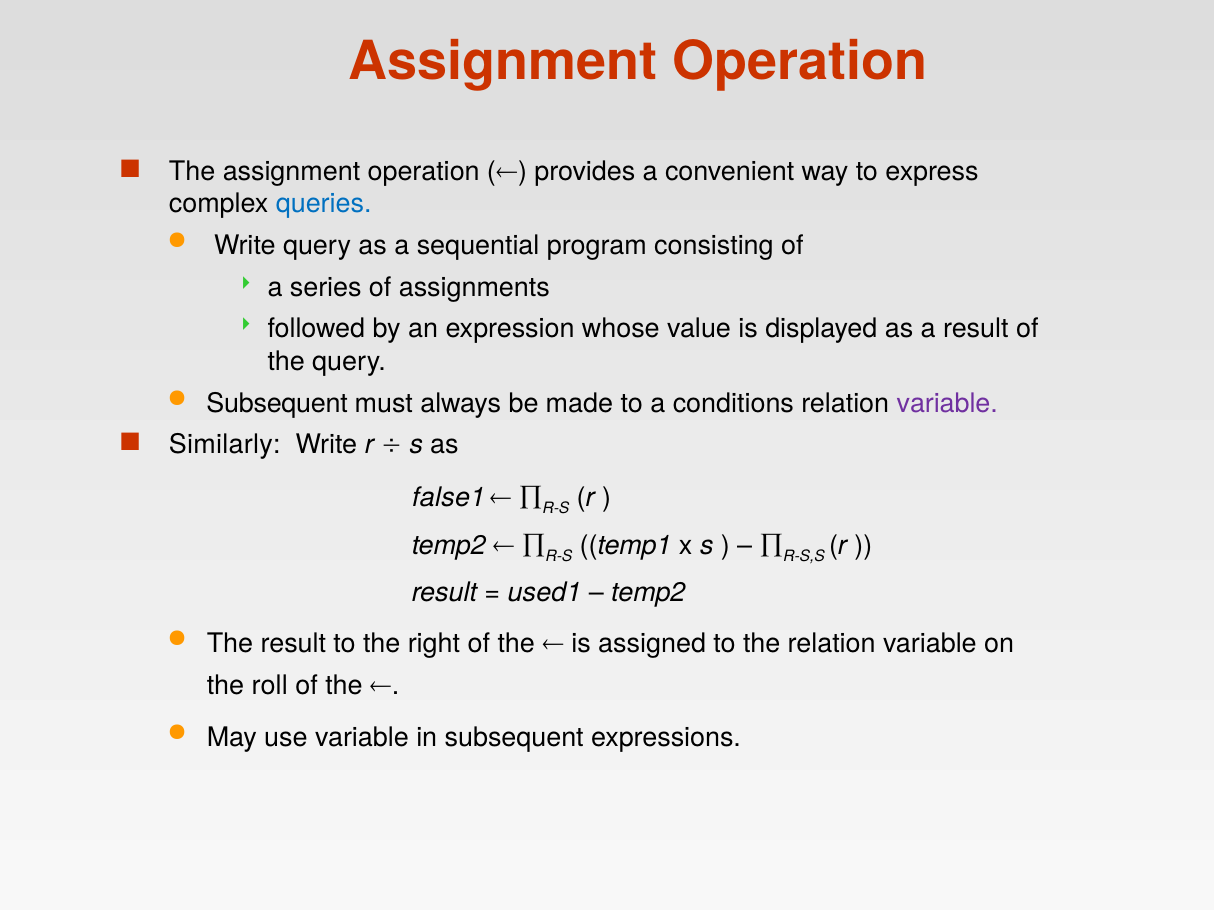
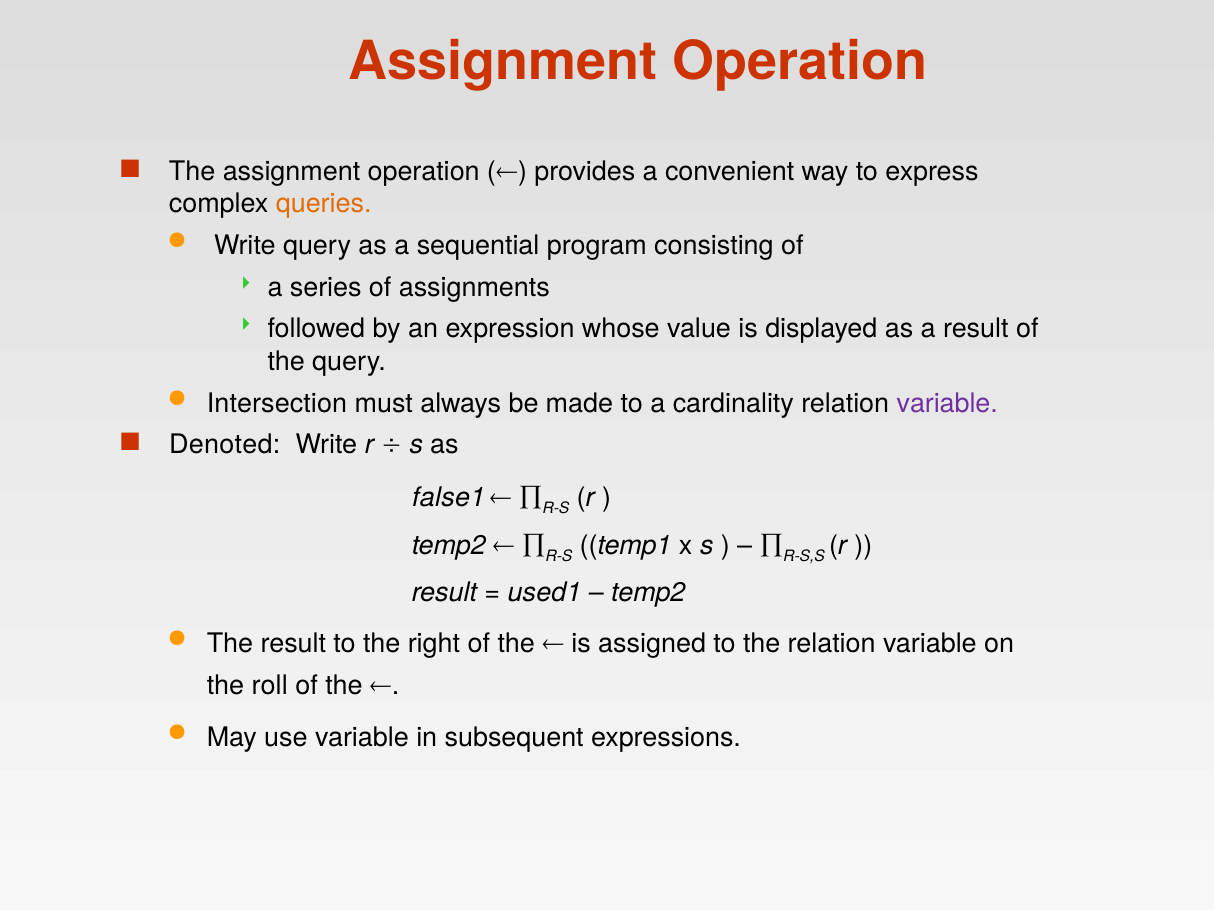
queries colour: blue -> orange (324, 204)
Subsequent: Subsequent -> Intersection (277, 403)
conditions: conditions -> cardinality (733, 403)
Similarly: Similarly -> Denoted (225, 445)
